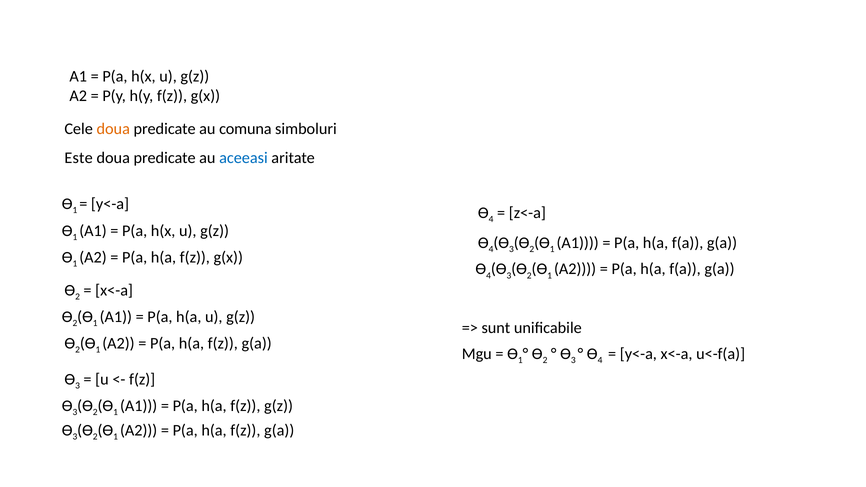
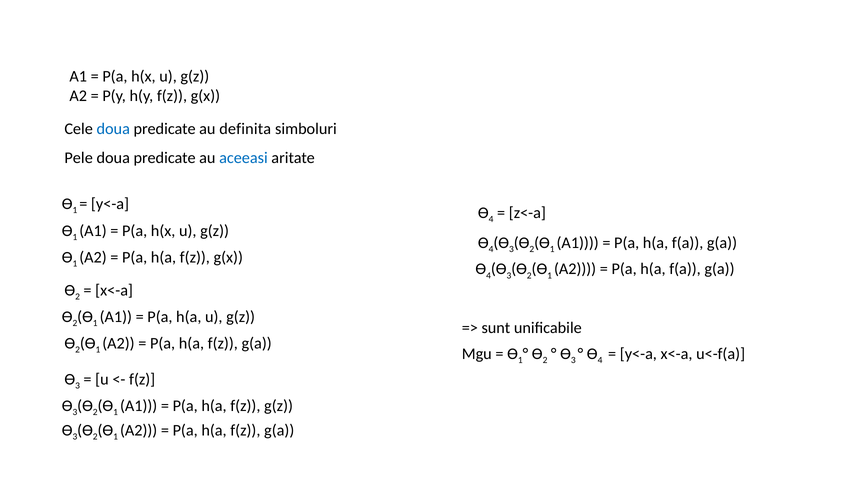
doua colour: orange -> blue (113, 129)
comuna: comuna -> definita (245, 129)
Este: Este -> Pele (79, 158)
